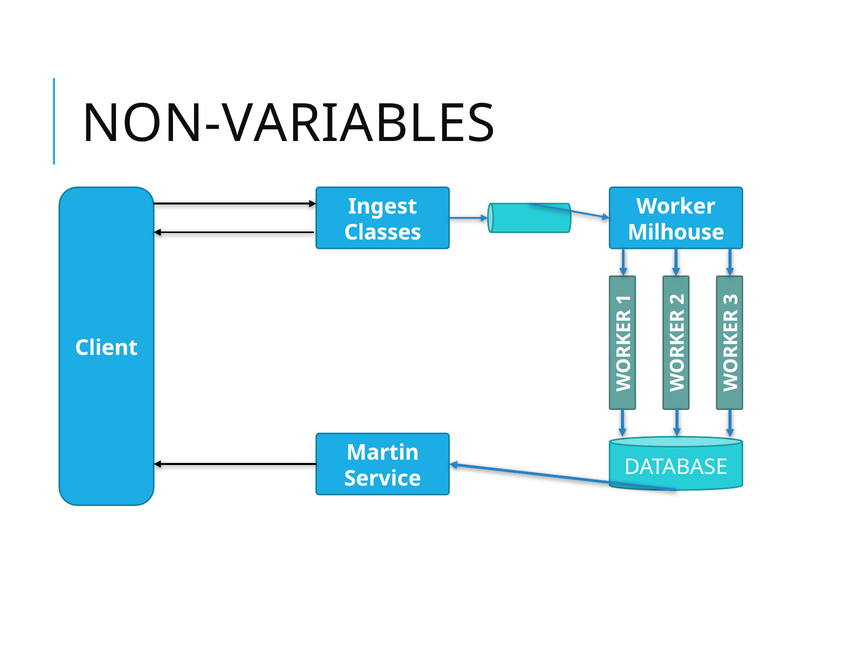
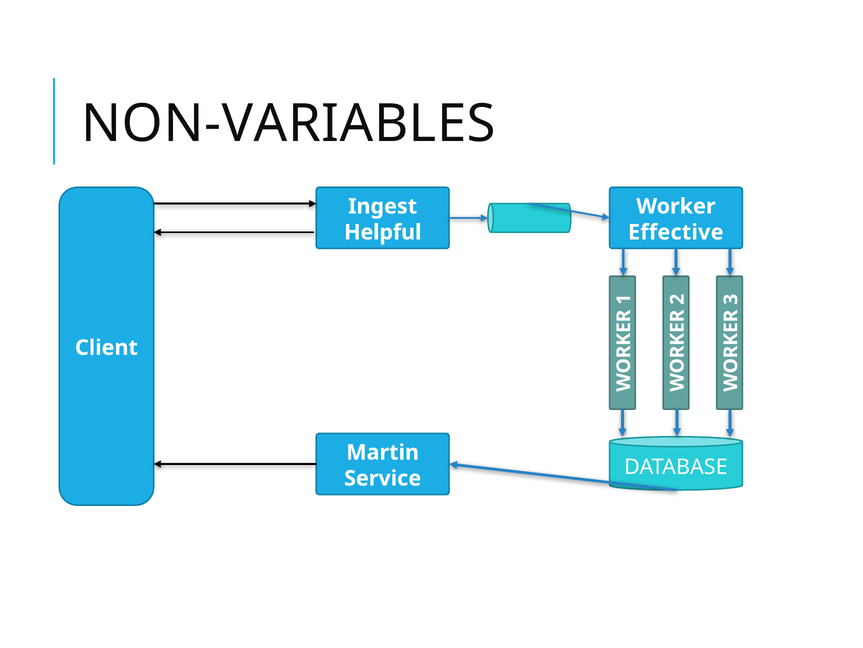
Classes: Classes -> Helpful (383, 232)
Milhouse: Milhouse -> Effective (676, 232)
